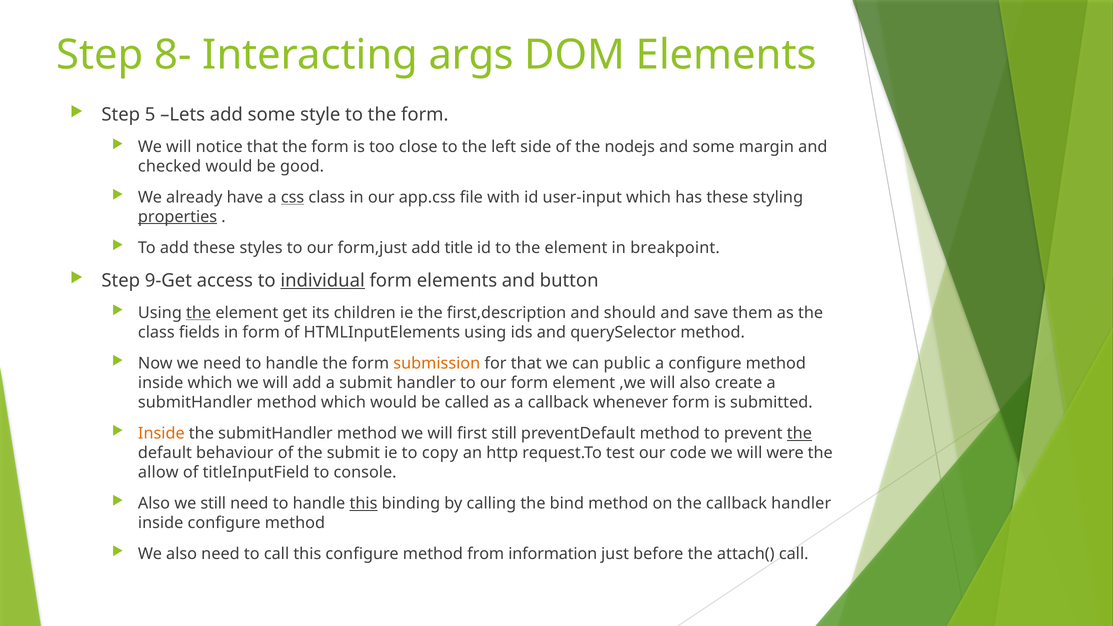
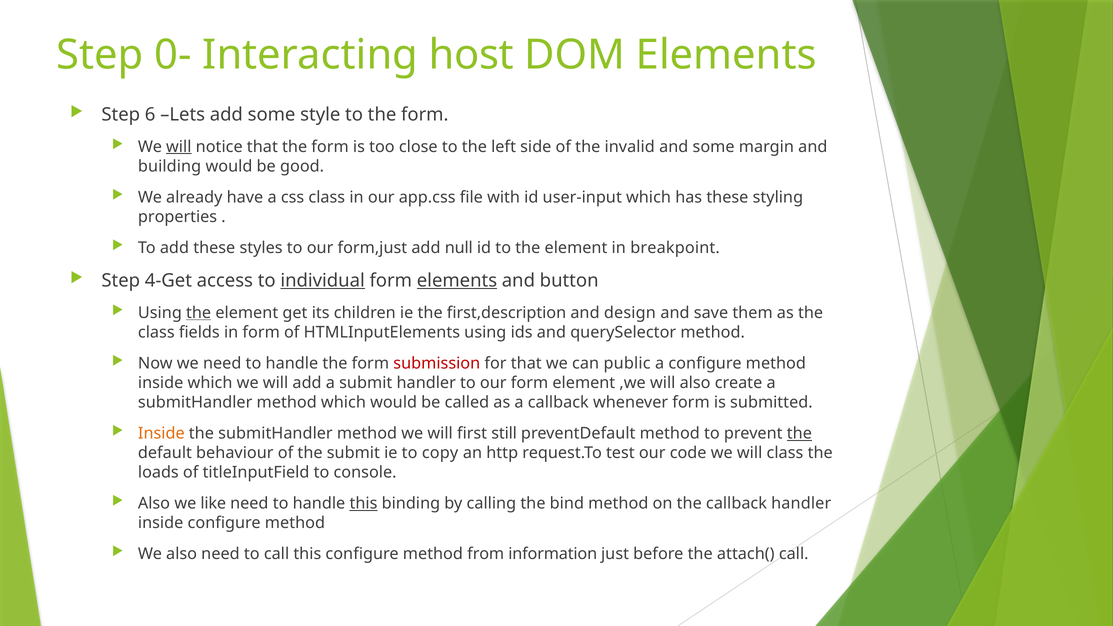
8-: 8- -> 0- (173, 55)
args: args -> host (471, 55)
5: 5 -> 6 (150, 114)
will underline: none -> present (179, 147)
nodejs: nodejs -> invalid (630, 147)
checked: checked -> building (170, 166)
css underline: present -> none (293, 197)
properties underline: present -> none (178, 217)
title: title -> null (459, 248)
9-Get: 9-Get -> 4-Get (168, 280)
elements underline: none -> present (457, 280)
should: should -> design (630, 313)
submission colour: orange -> red (437, 363)
will were: were -> class (785, 453)
allow: allow -> loads (158, 472)
we still: still -> like (213, 504)
